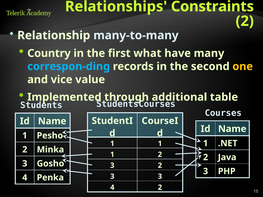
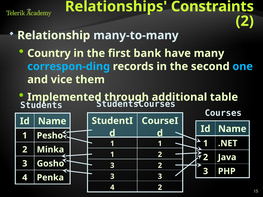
what: what -> bank (147, 53)
one colour: yellow -> light blue (243, 67)
value: value -> them (90, 80)
